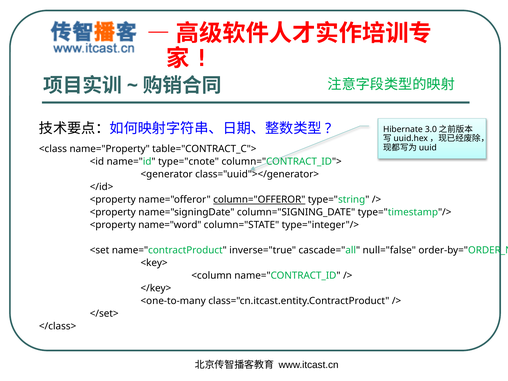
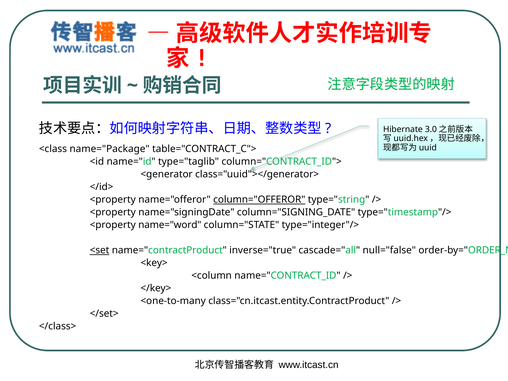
name="Property: name="Property -> name="Package (110, 149)
type="cnote: type="cnote -> type="taglib (189, 162)
<set underline: none -> present (100, 250)
